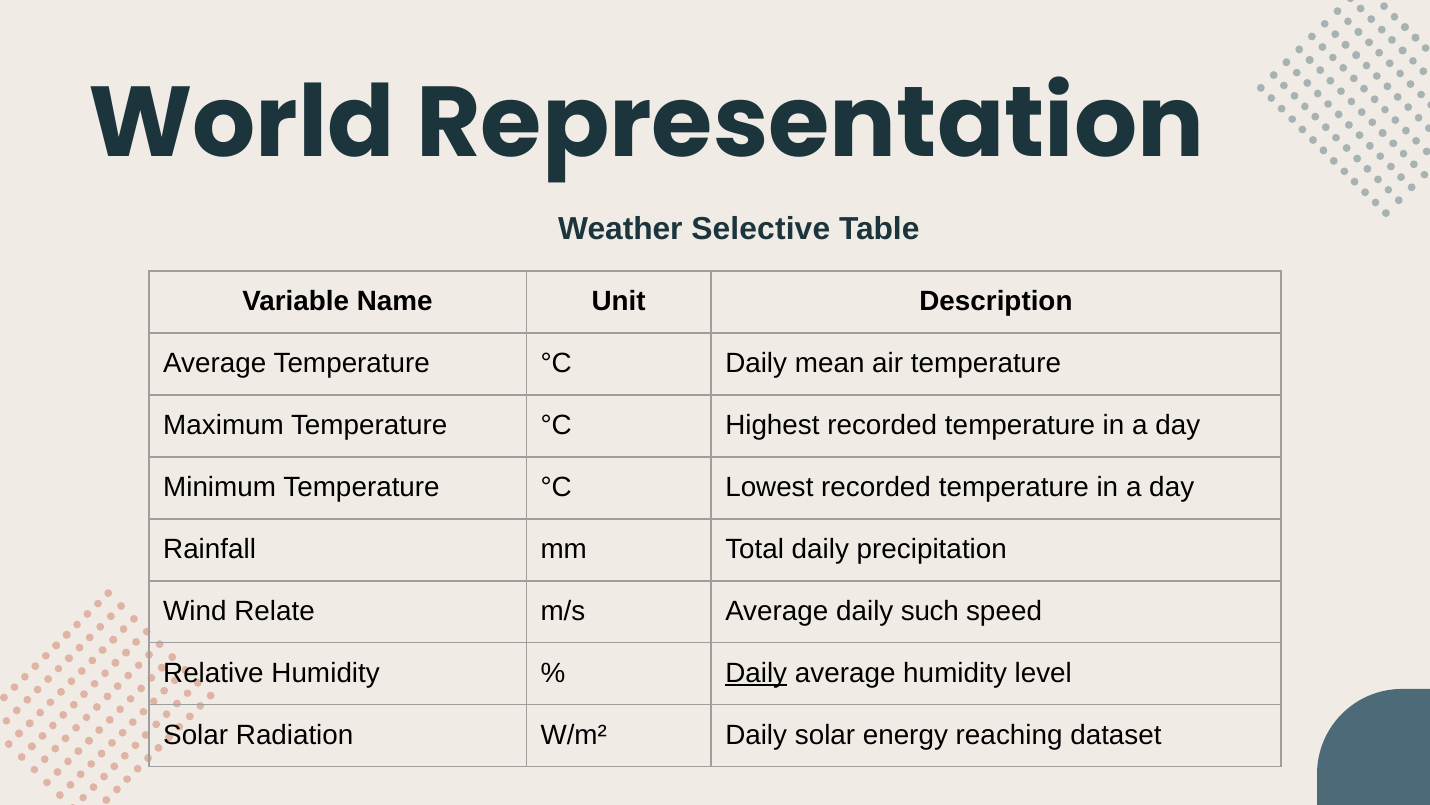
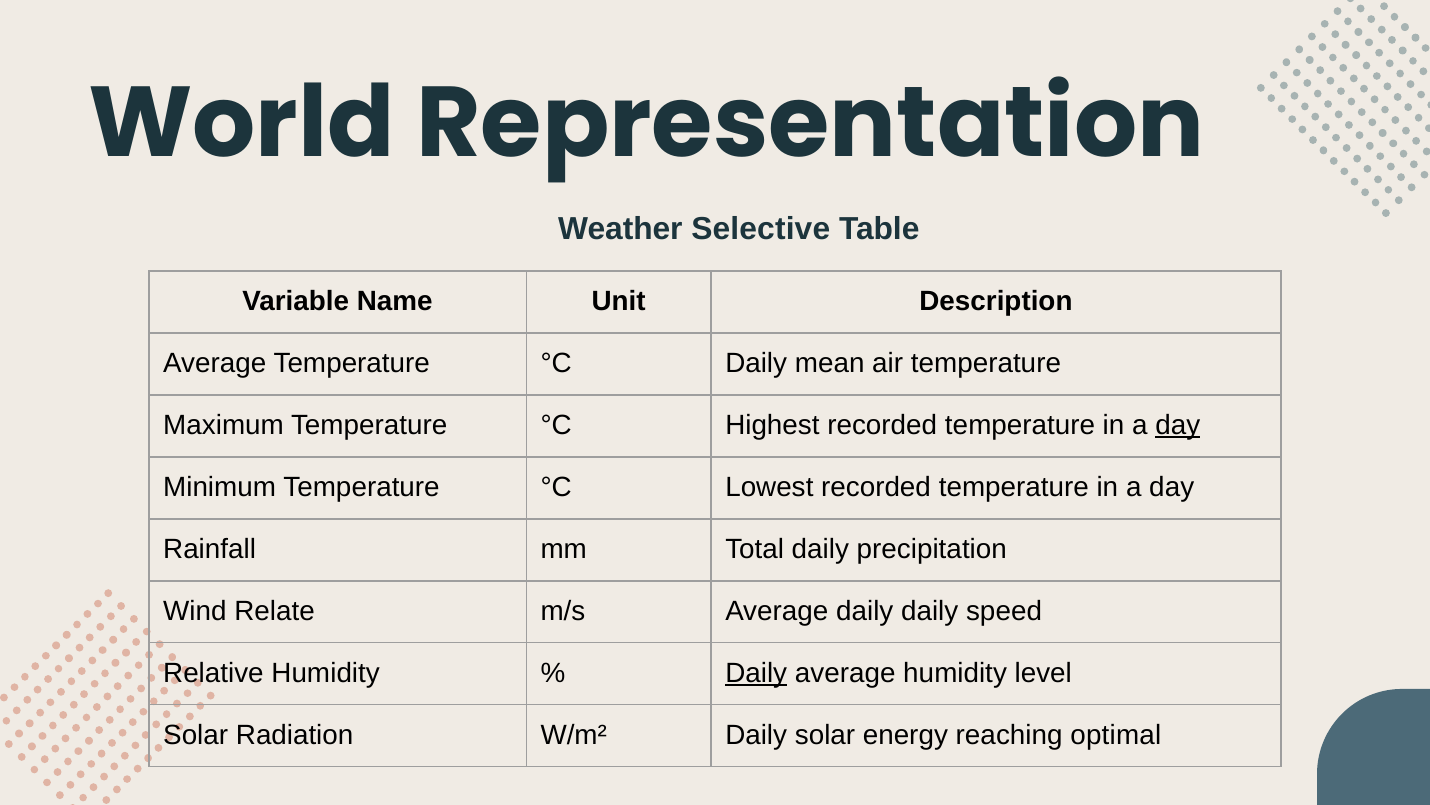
day underline: none -> present (1178, 425)
daily such: such -> daily (930, 611)
dataset: dataset -> optimal (1116, 735)
